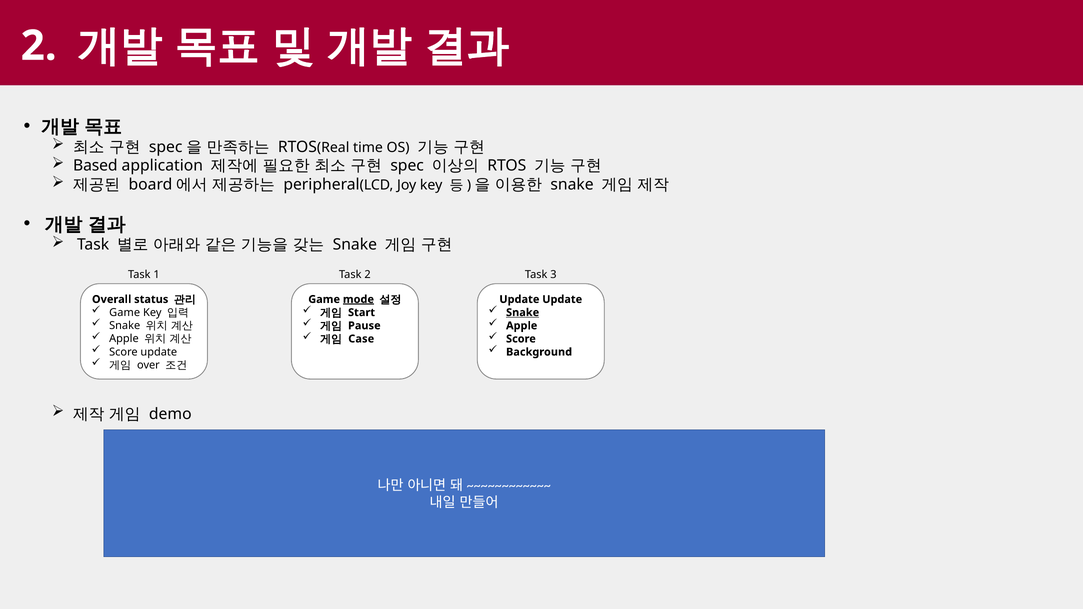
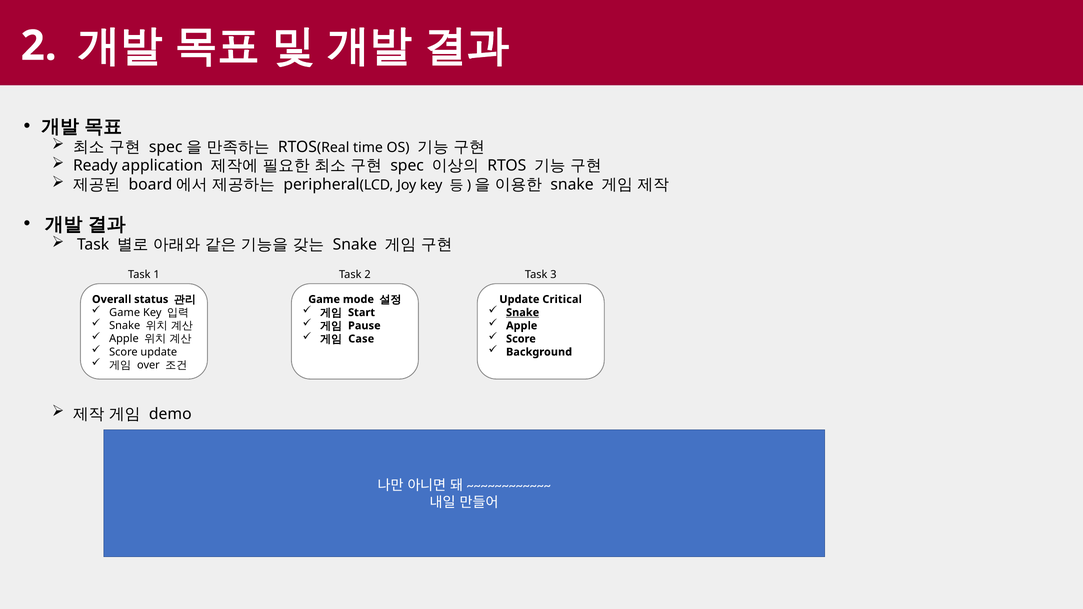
Based: Based -> Ready (95, 166)
mode underline: present -> none (358, 299)
Update Update: Update -> Critical (562, 299)
